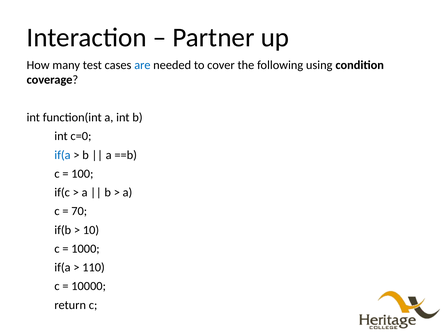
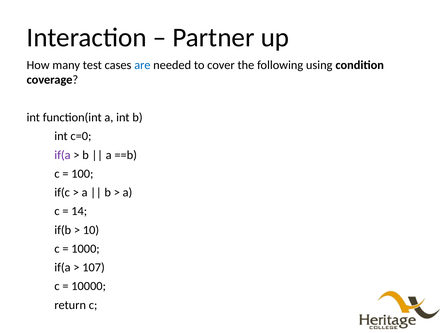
if(a colour: blue -> purple (62, 155)
70: 70 -> 14 (79, 211)
110: 110 -> 107 (94, 267)
